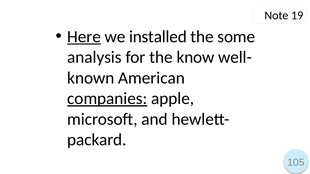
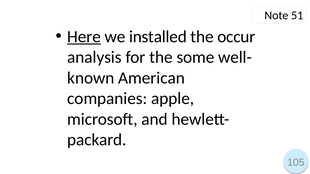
19: 19 -> 51 (297, 15)
some: some -> occur (236, 37)
know: know -> some (195, 57)
companies underline: present -> none (107, 99)
